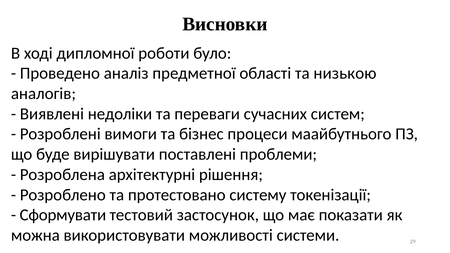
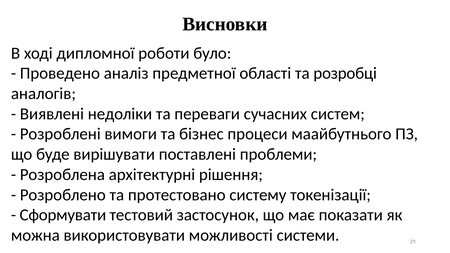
низькою: низькою -> розробці (345, 73)
